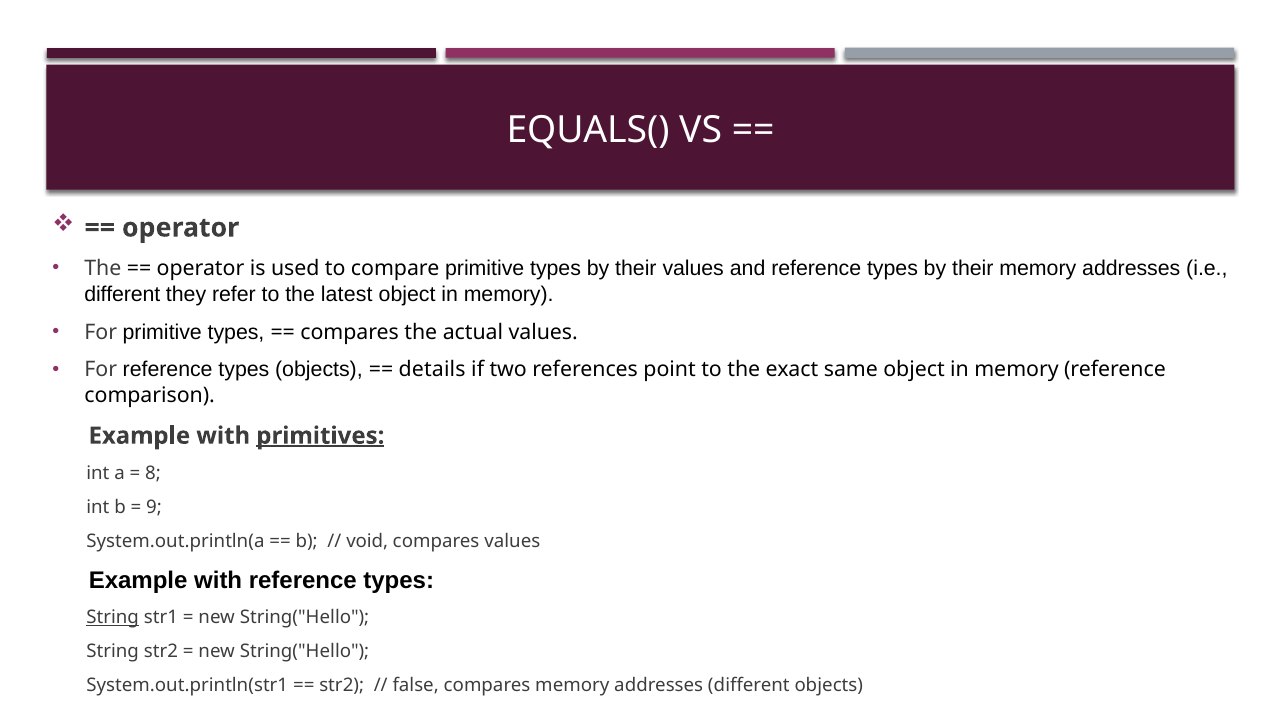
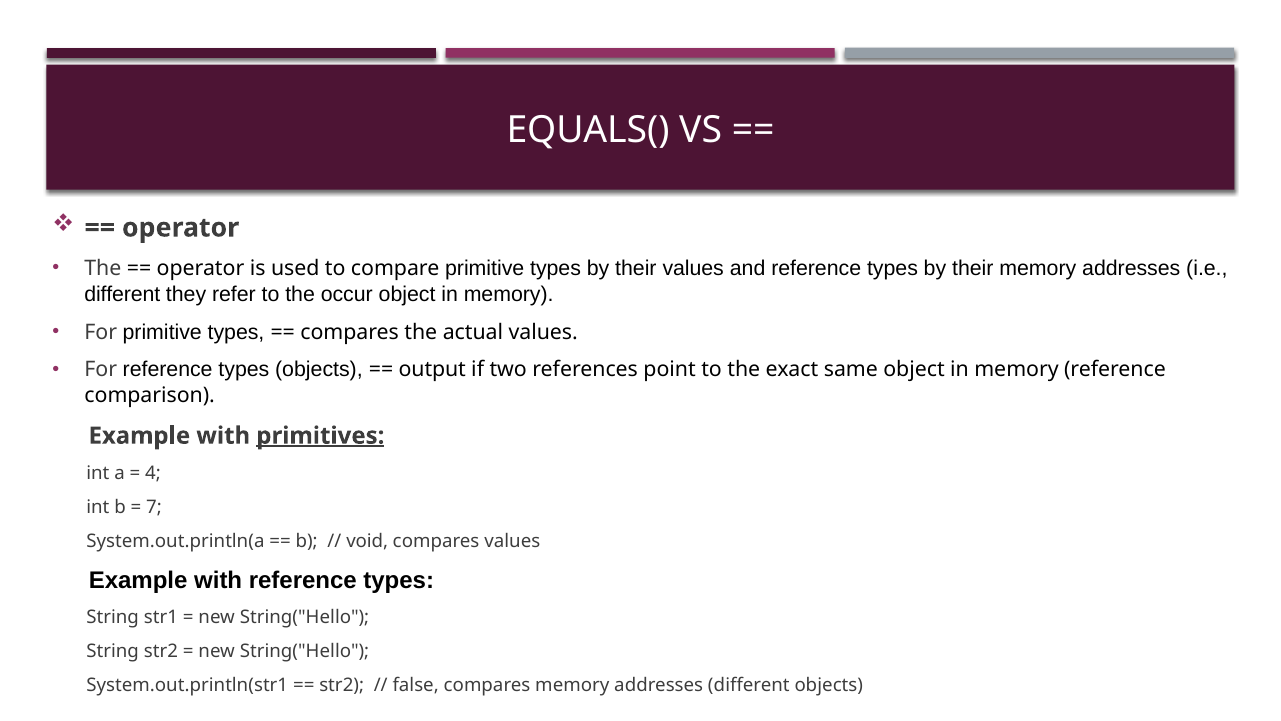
latest: latest -> occur (347, 294)
details: details -> output (432, 370)
8: 8 -> 4 (153, 473)
9: 9 -> 7 (154, 507)
String underline: present -> none (113, 617)
